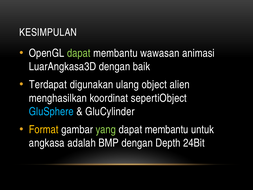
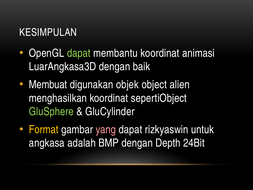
membantu wawasan: wawasan -> koordinat (160, 53)
Terdapat: Terdapat -> Membuat (48, 84)
ulang: ulang -> objek (127, 84)
GluSphere colour: light blue -> light green (51, 111)
yang colour: light green -> pink (106, 129)
membantu: membantu -> rizkyaswin (167, 129)
